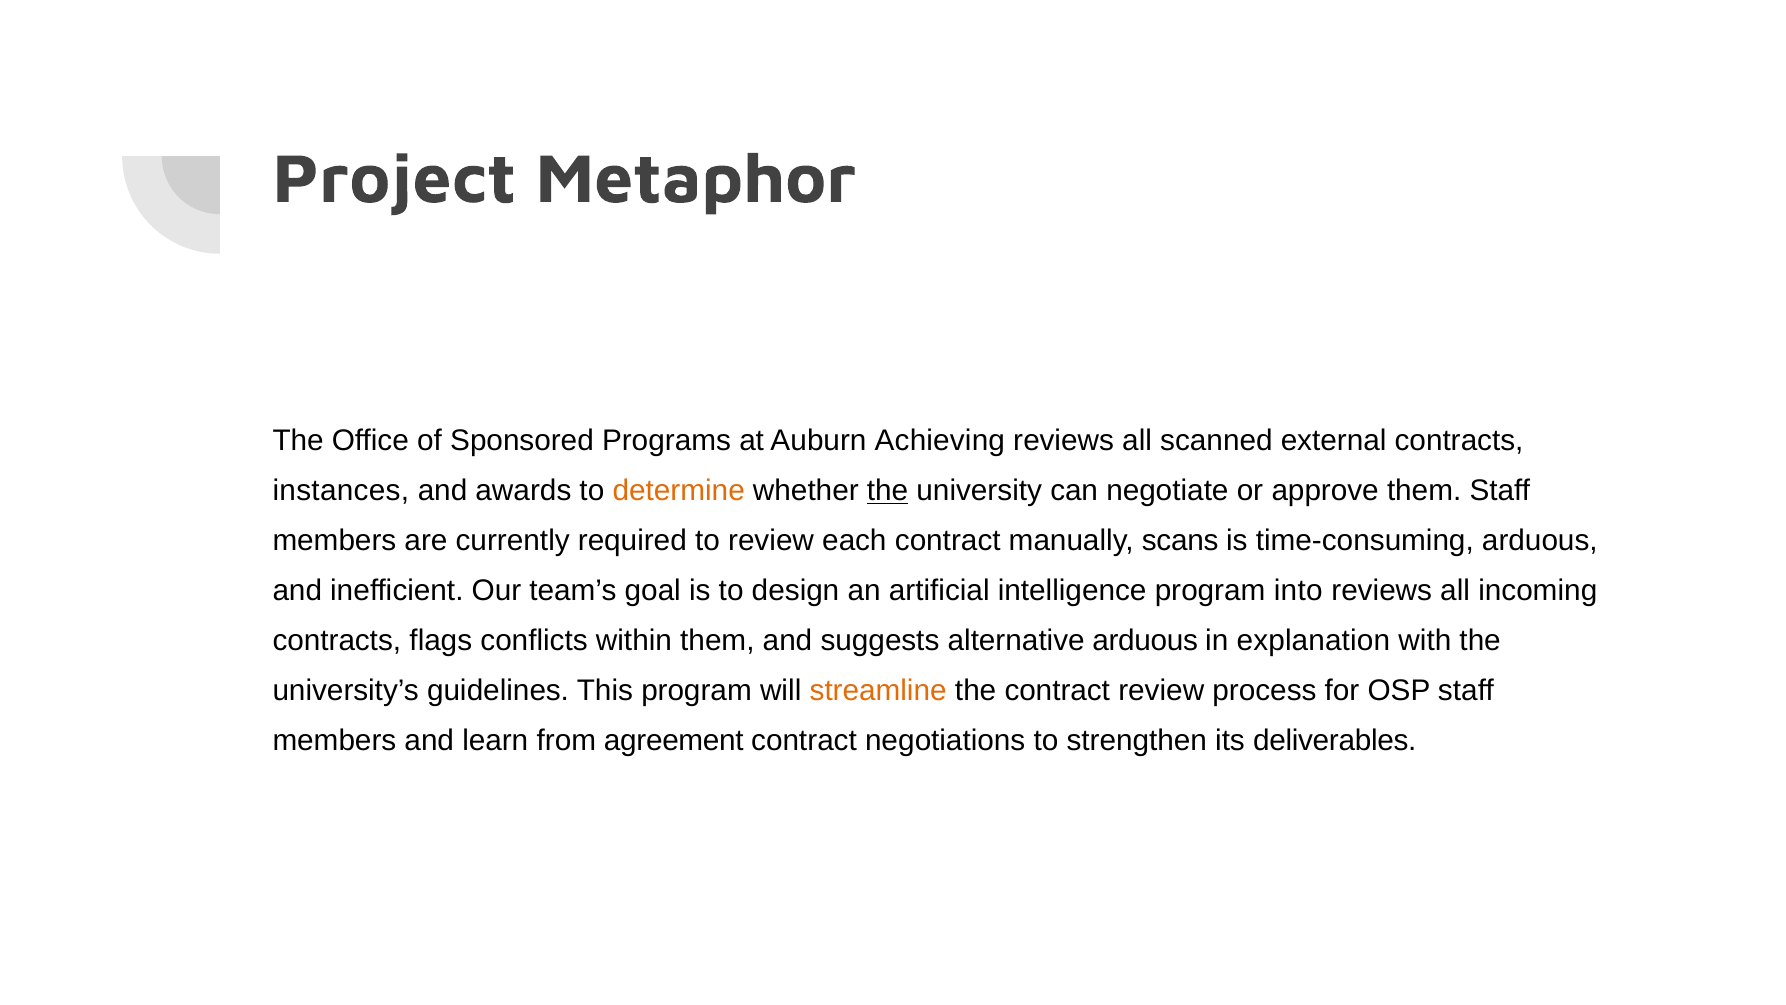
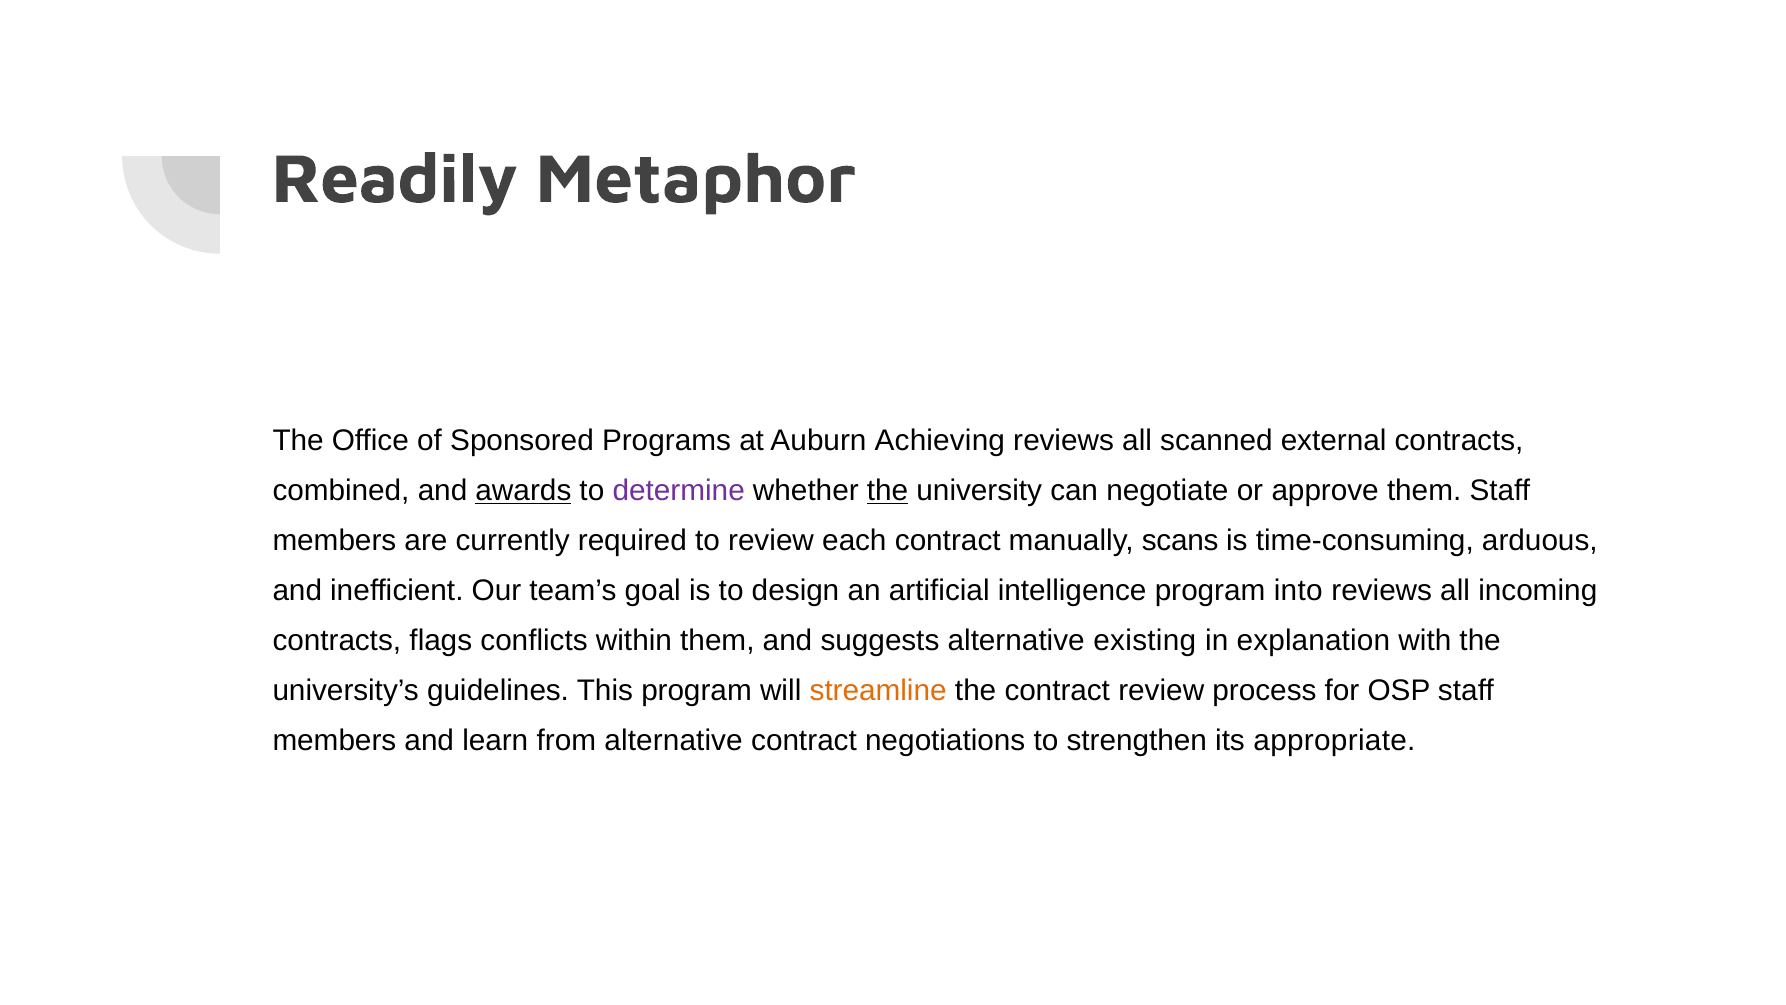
Project: Project -> Readily (395, 179)
instances: instances -> combined (341, 490)
awards underline: none -> present (523, 490)
determine colour: orange -> purple (679, 490)
alternative arduous: arduous -> existing (1145, 640)
from agreement: agreement -> alternative (674, 740)
deliverables: deliverables -> appropriate (1334, 740)
